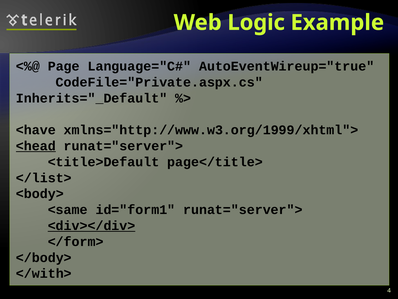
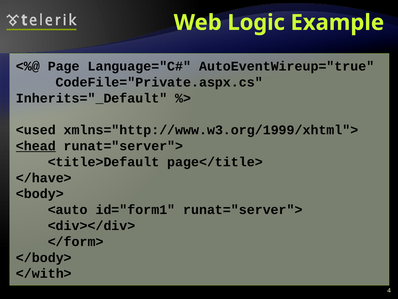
<have: <have -> <used (36, 130)
</list>: </list> -> </have> (44, 178)
<same: <same -> <auto (68, 209)
<div></div> underline: present -> none (92, 225)
